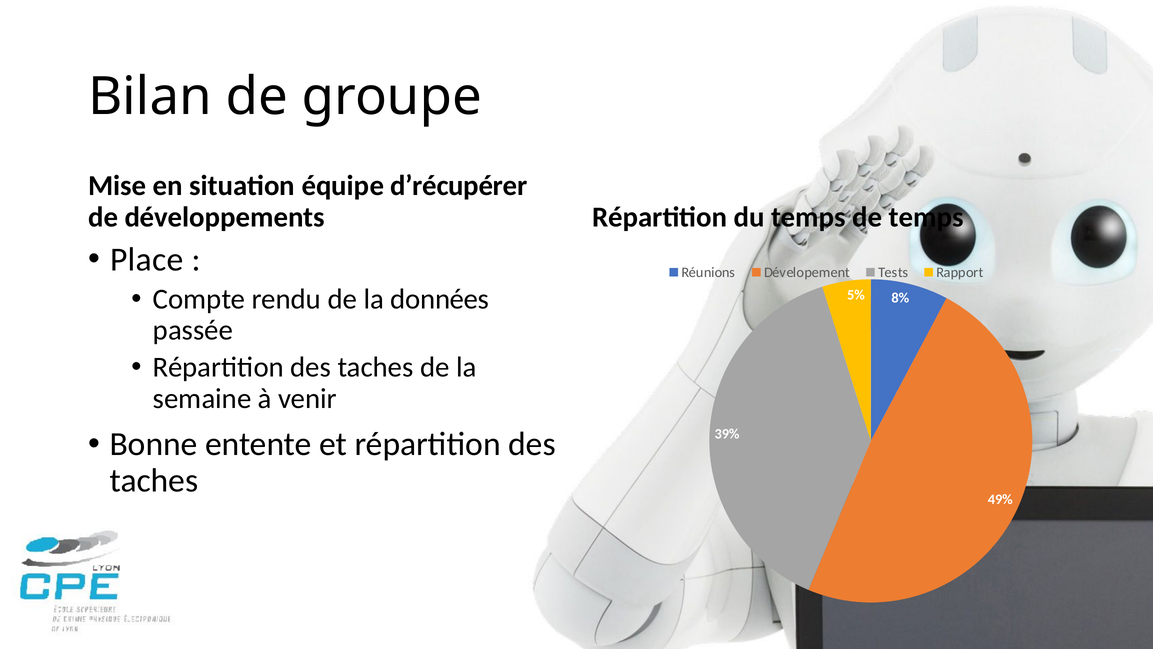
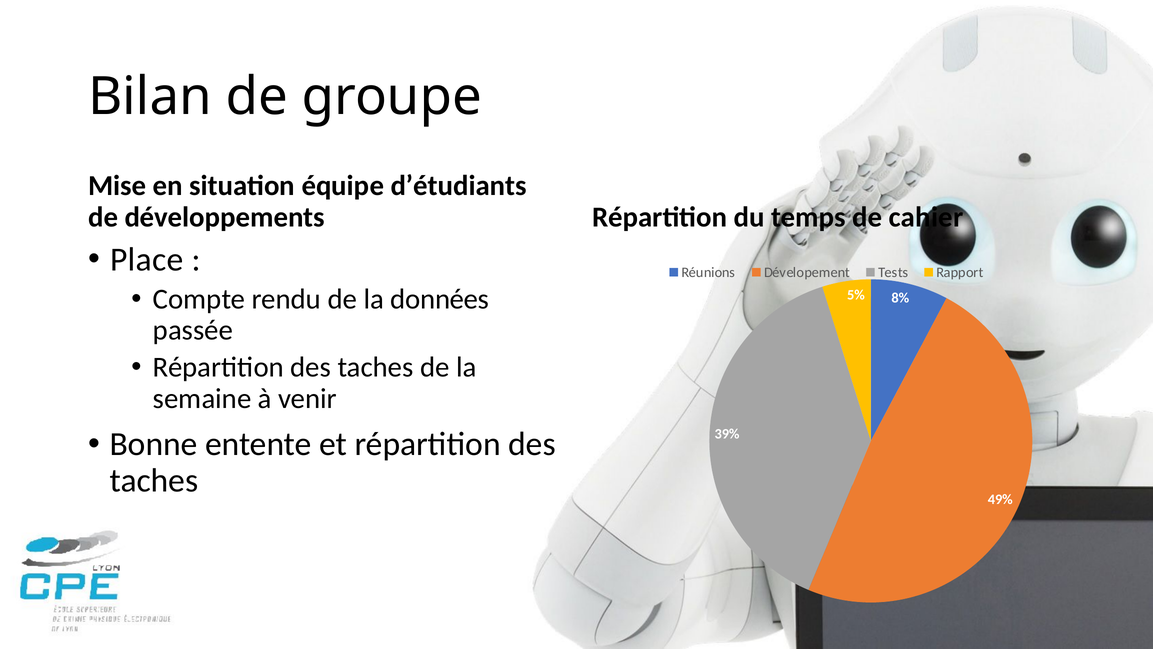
d’récupérer: d’récupérer -> d’étudiants (459, 186)
de temps: temps -> cahier (926, 217)
